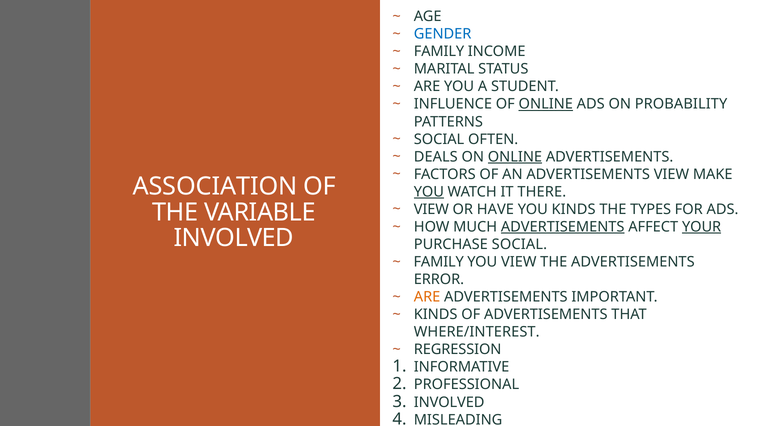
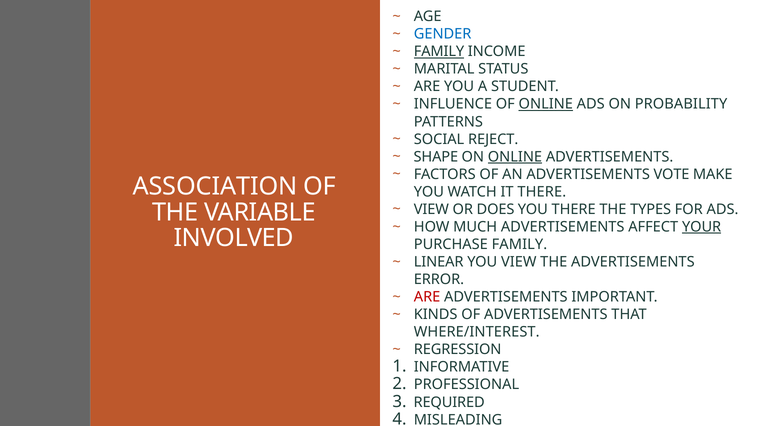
FAMILY underline: none -> present (439, 52)
OFTEN: OFTEN -> REJECT (493, 139)
DEALS: DEALS -> SHAPE (436, 157)
ADVERTISEMENTS VIEW: VIEW -> VOTE (672, 174)
YOU underline: present -> none (429, 192)
HAVE: HAVE -> DOES (496, 210)
YOU KINDS: KINDS -> THERE (574, 210)
ADVERTISEMENTS underline: present -> none (563, 227)
PURCHASE SOCIAL: SOCIAL -> FAMILY (519, 245)
FAMILY: FAMILY -> LINEAR (439, 262)
ARE colour: orange -> red (427, 297)
INVOLVED: INVOLVED -> REQUIRED (449, 403)
